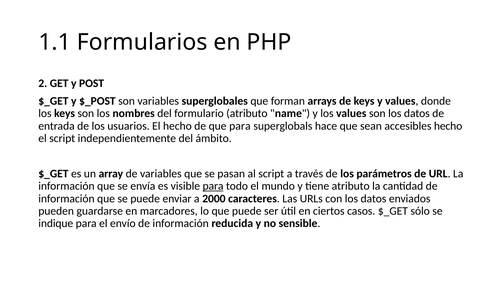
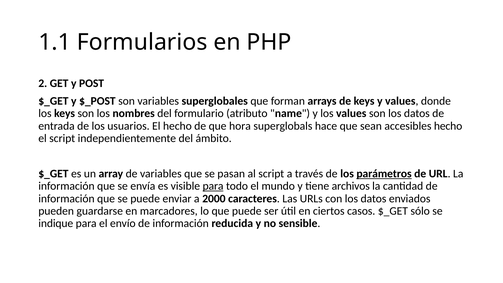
que para: para -> hora (240, 126)
parámetros underline: none -> present (384, 174)
tiene atributo: atributo -> archivos (351, 186)
